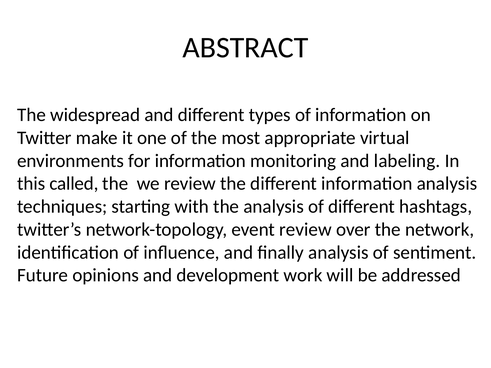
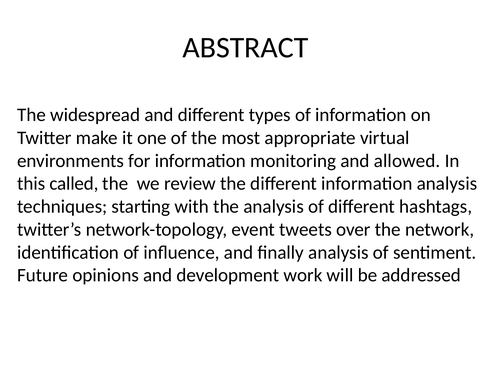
labeling: labeling -> allowed (407, 161)
event review: review -> tweets (306, 230)
